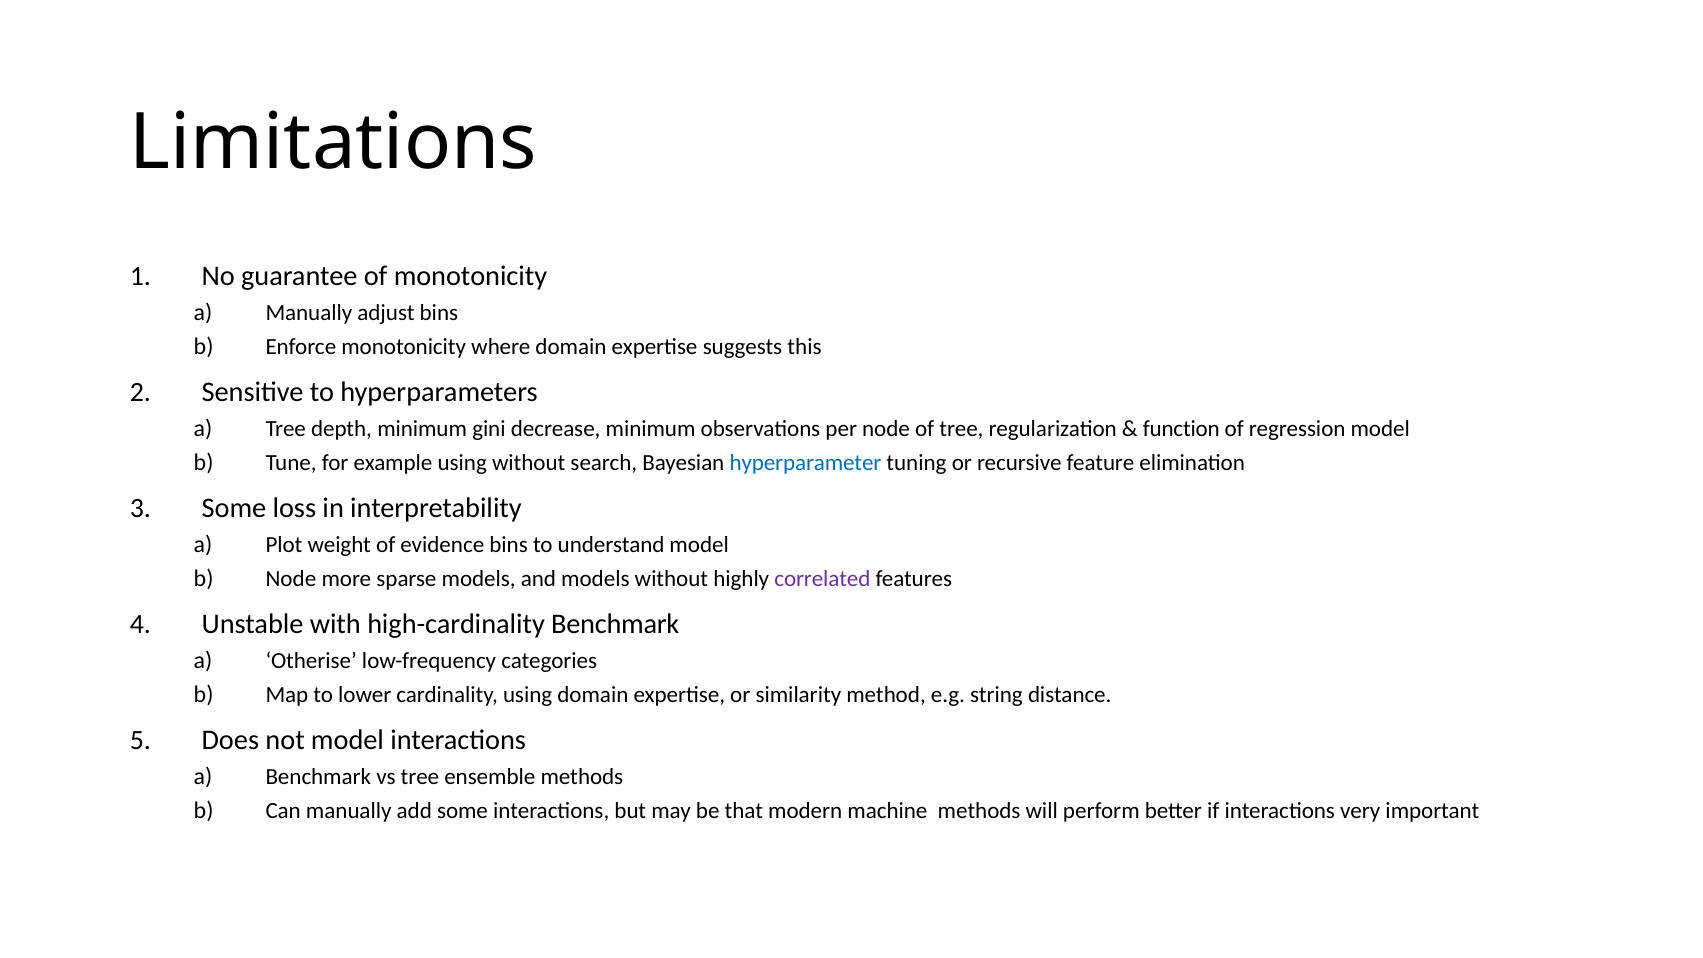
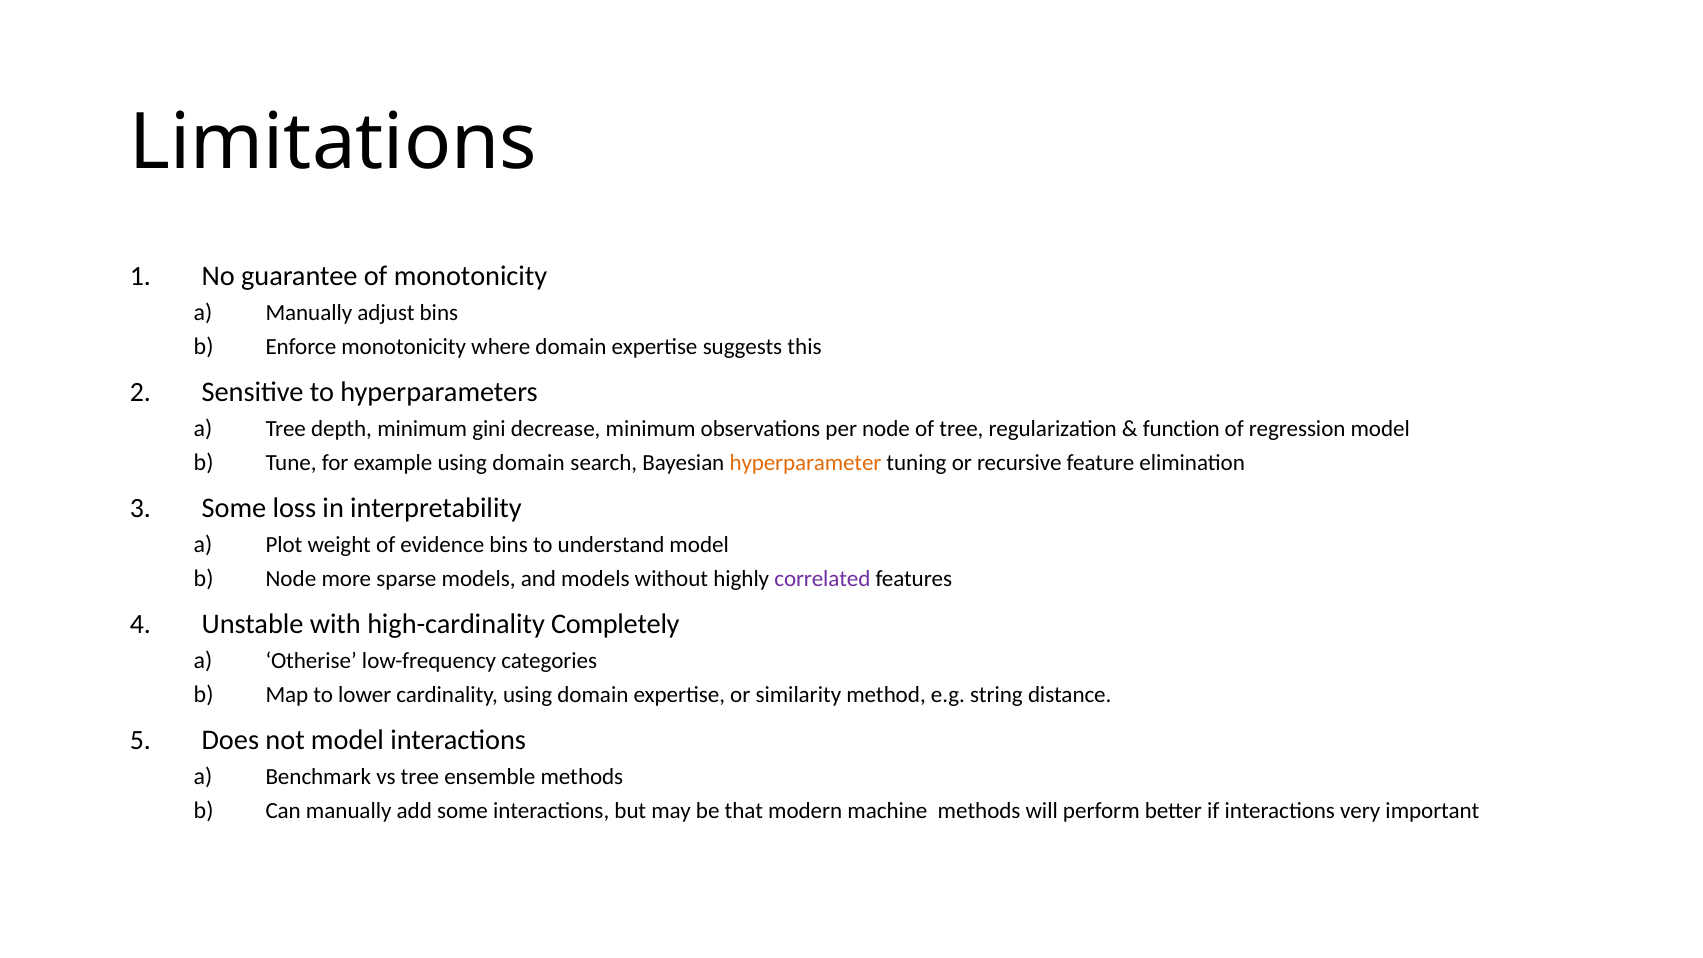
example using without: without -> domain (529, 463)
hyperparameter colour: blue -> orange (805, 463)
high-cardinality Benchmark: Benchmark -> Completely (615, 624)
